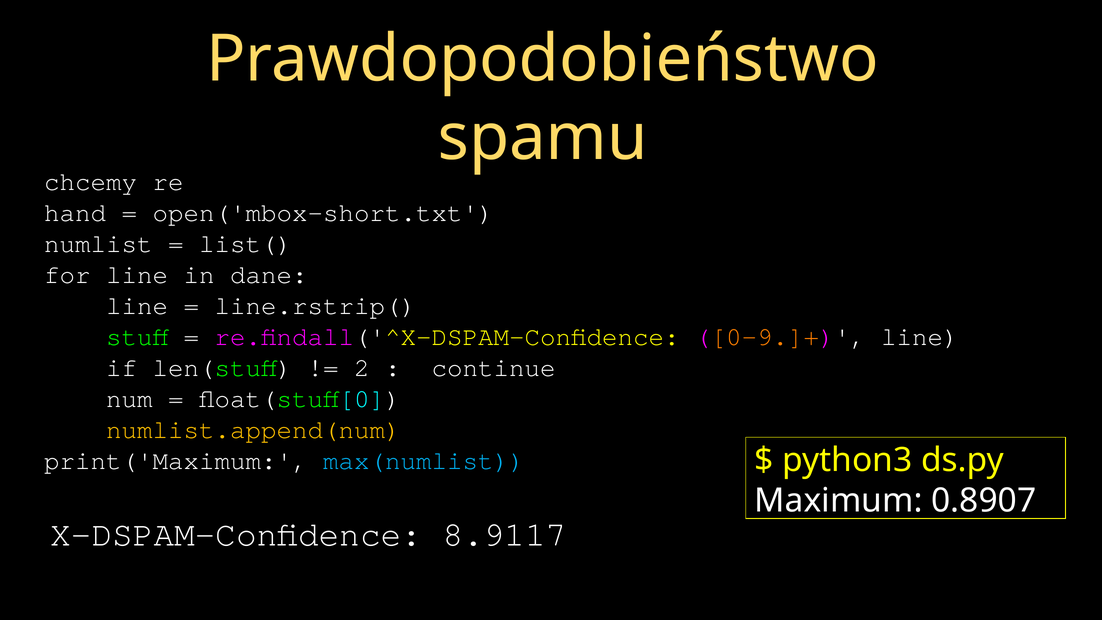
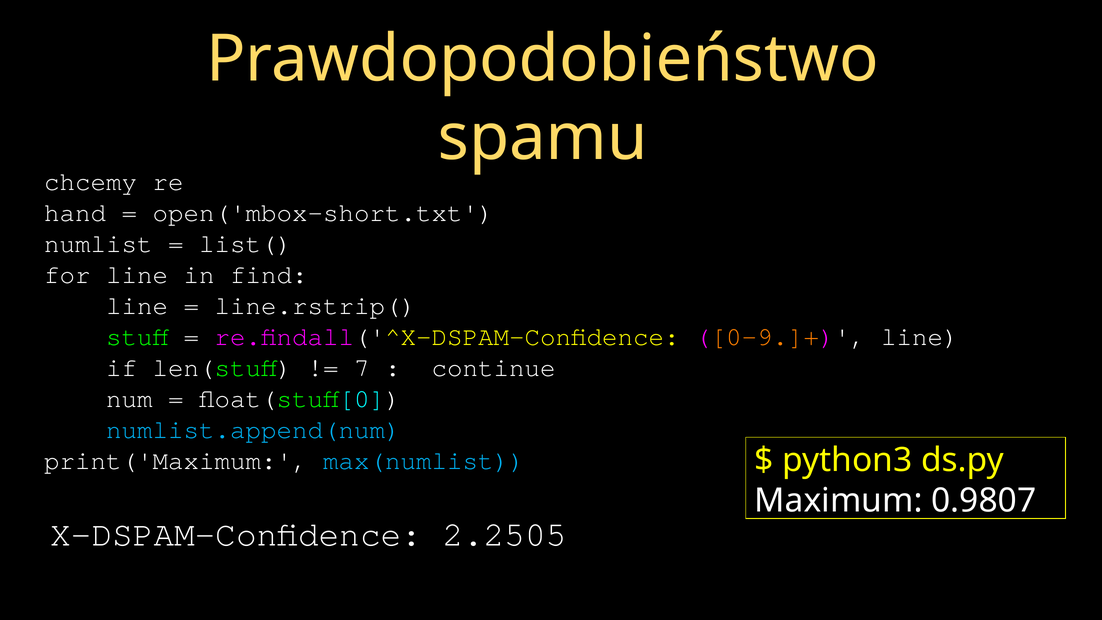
dane: dane -> find (269, 274)
2: 2 -> 7 (362, 367)
numlist.append(num colour: yellow -> light blue (254, 429)
0.8907: 0.8907 -> 0.9807 (984, 500)
8.9117: 8.9117 -> 2.2505 (504, 534)
